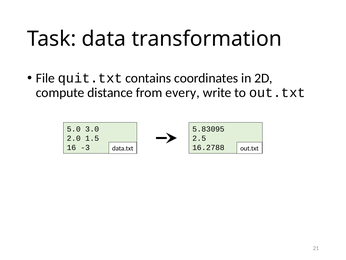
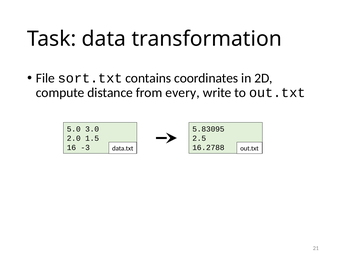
quit.txt: quit.txt -> sort.txt (90, 78)
